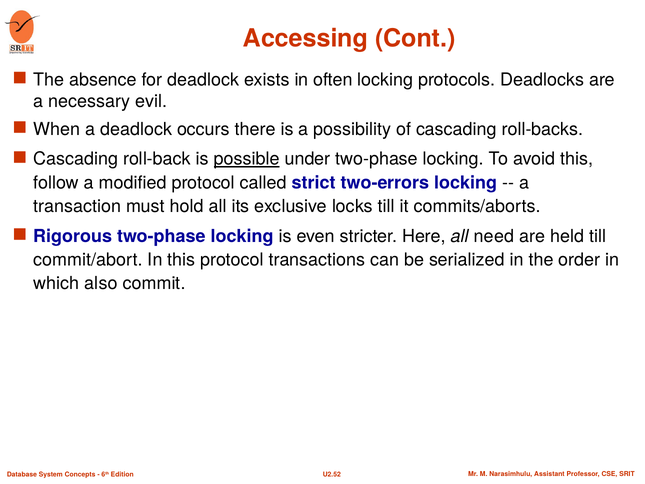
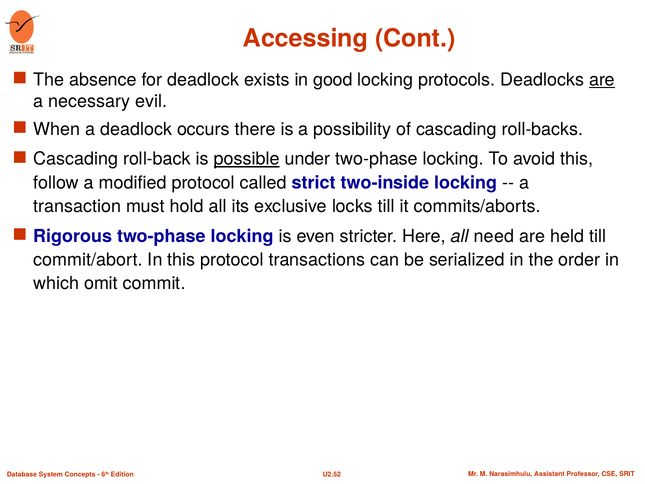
often: often -> good (333, 80)
are underline: none -> present (602, 80)
two-errors: two-errors -> two-inside (385, 183)
also: also -> omit (101, 283)
